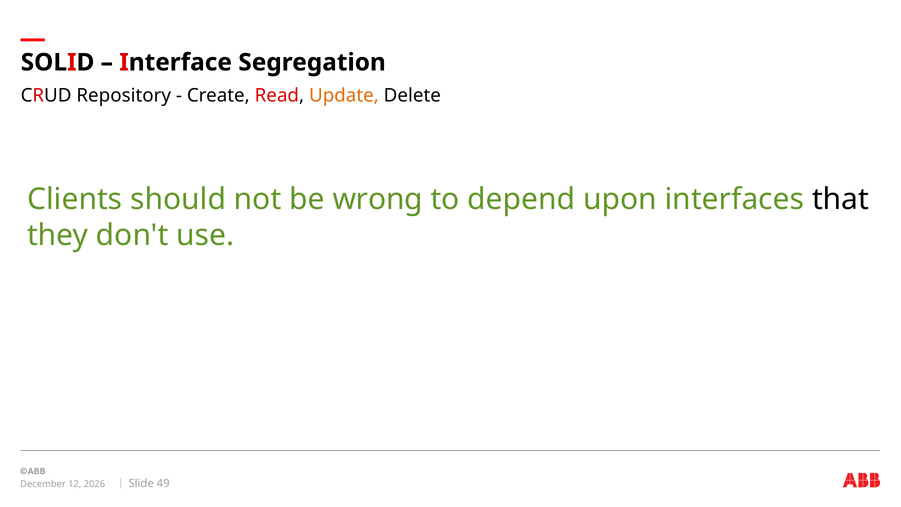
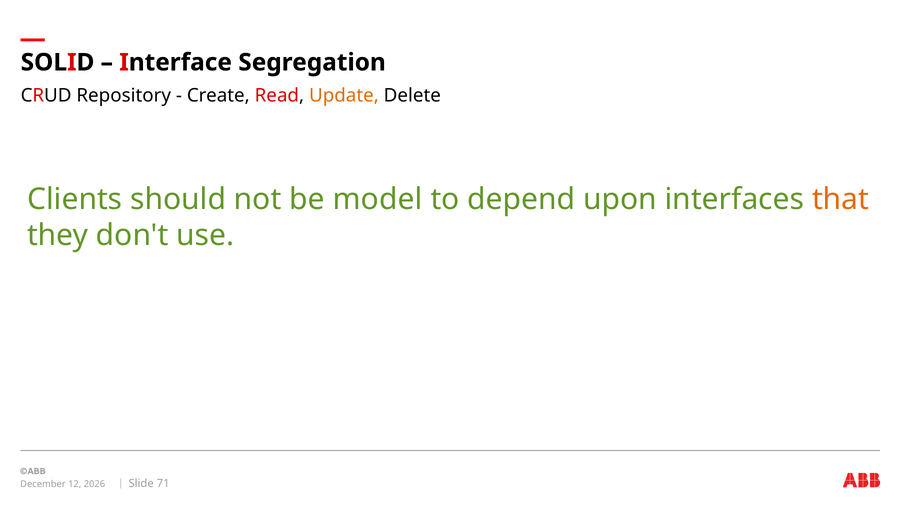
wrong: wrong -> model (378, 199)
that colour: black -> orange (841, 199)
49: 49 -> 71 (163, 483)
